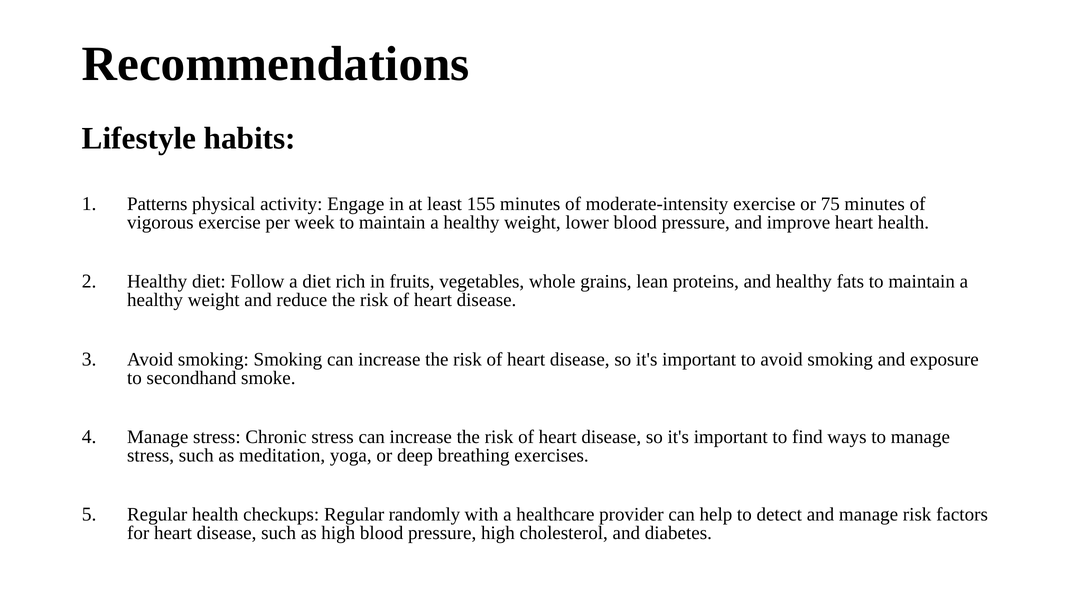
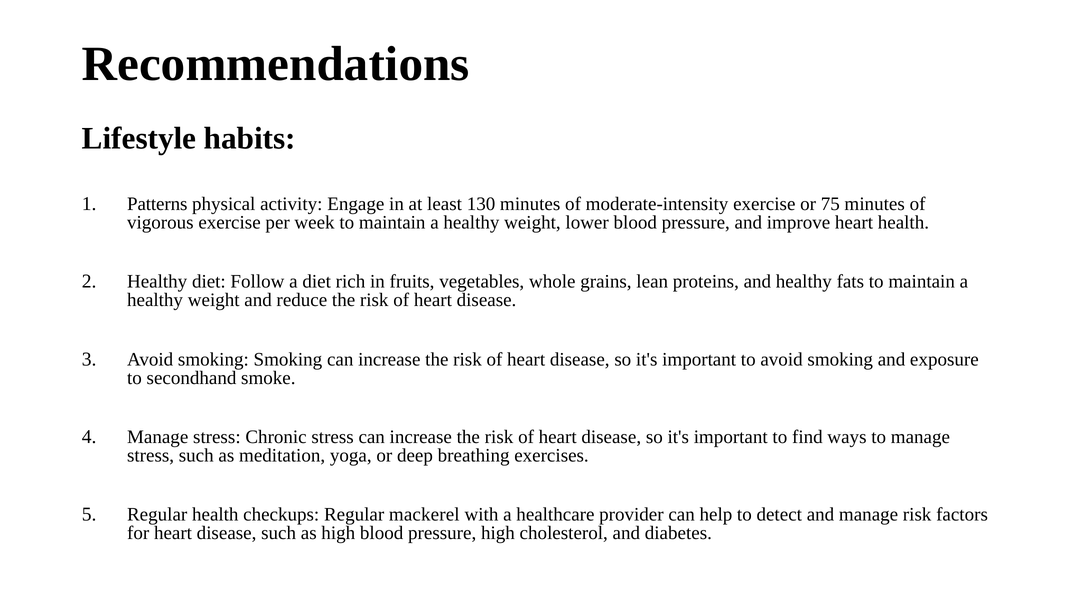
155: 155 -> 130 (481, 204)
randomly: randomly -> mackerel (424, 514)
